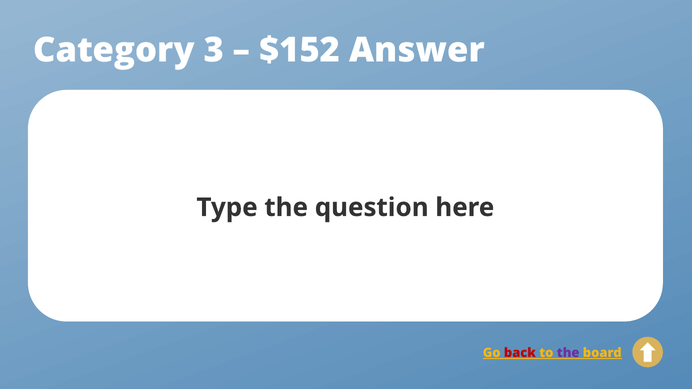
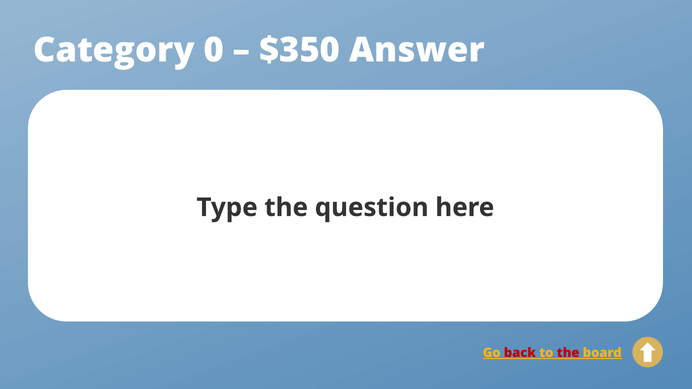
3: 3 -> 0 (214, 50)
$152: $152 -> $350 (300, 50)
the colour: purple -> red (568, 353)
